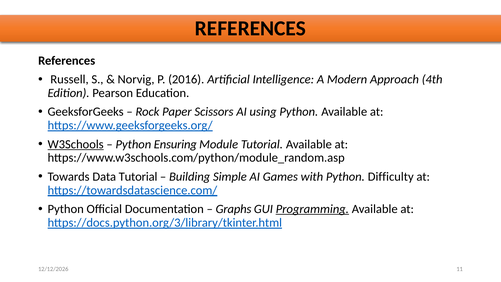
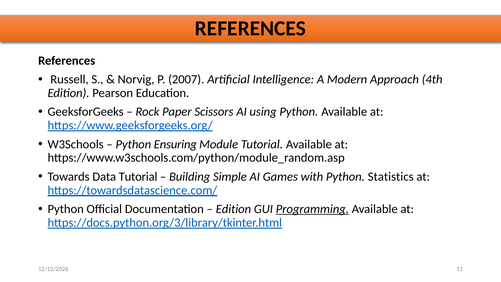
2016: 2016 -> 2007 (186, 79)
W3Schools underline: present -> none (76, 144)
Difficulty: Difficulty -> Statistics (391, 176)
Graphs: Graphs -> Edition (233, 209)
